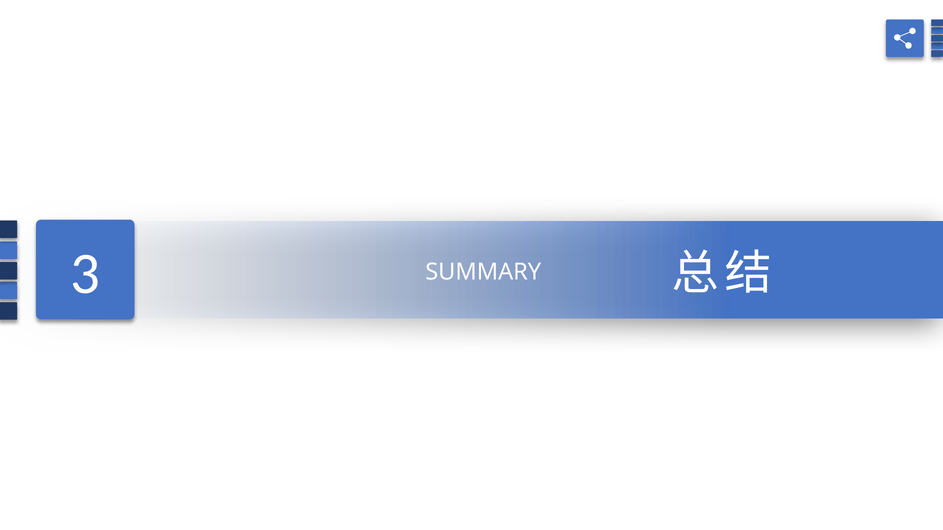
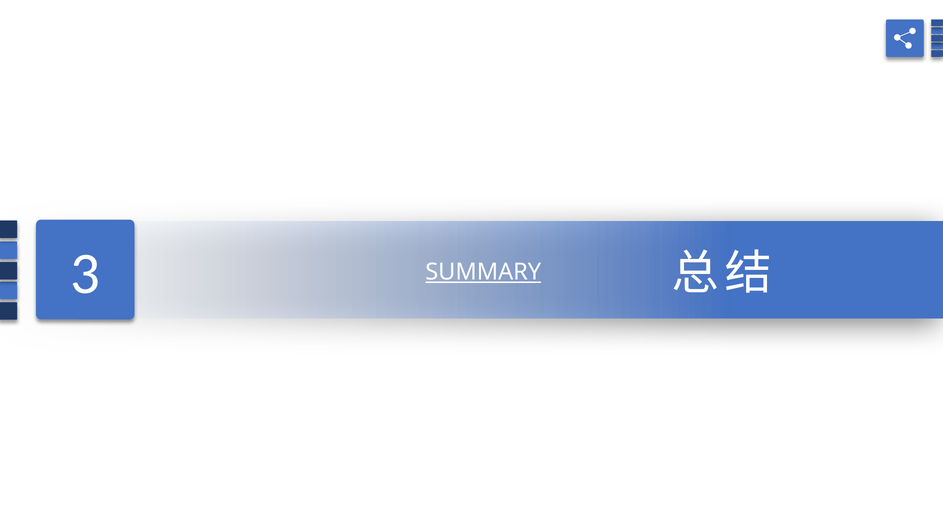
SUMMARY underline: none -> present (483, 272)
